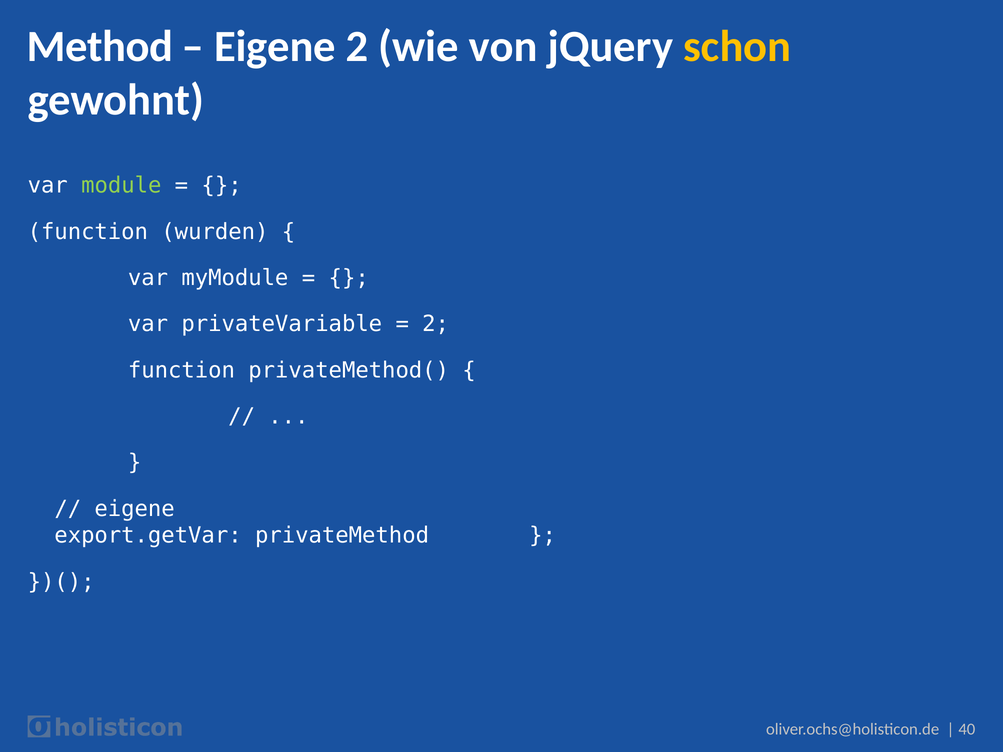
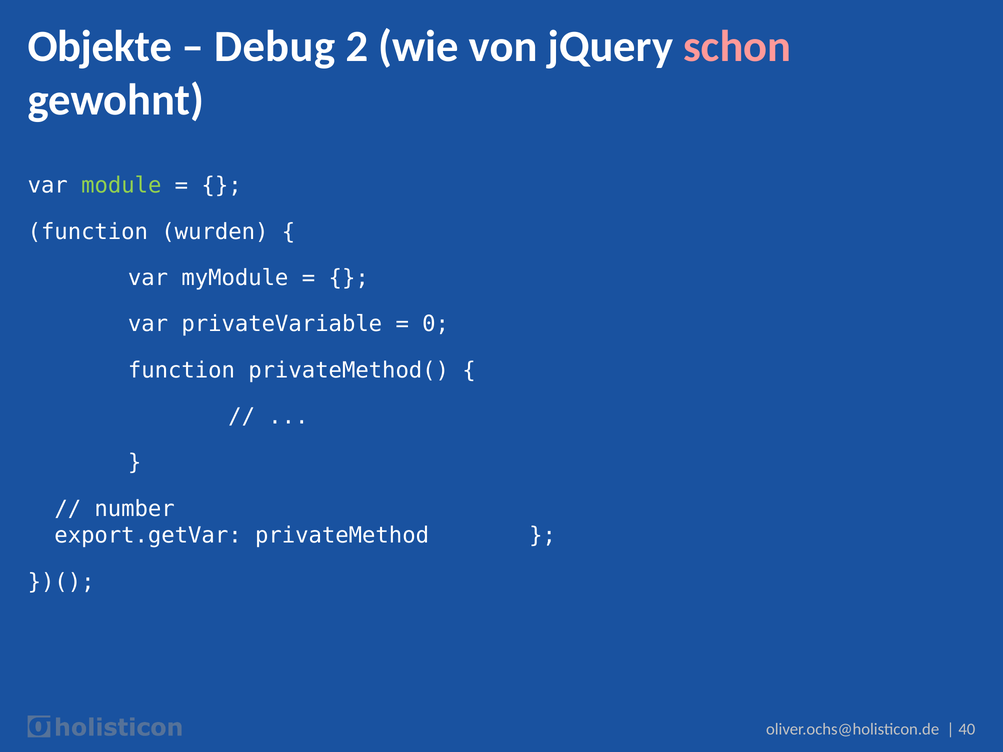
Method: Method -> Objekte (100, 46)
Eigene: Eigene -> Debug (275, 46)
schon colour: yellow -> pink (737, 46)
2: 2 -> 0 (436, 324)
eigene: eigene -> number (135, 509)
